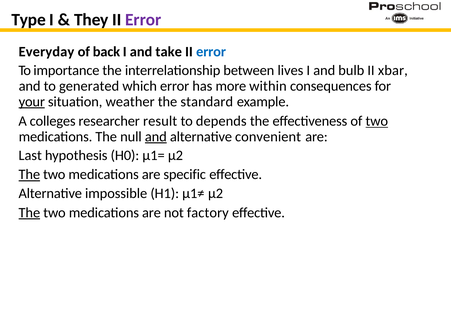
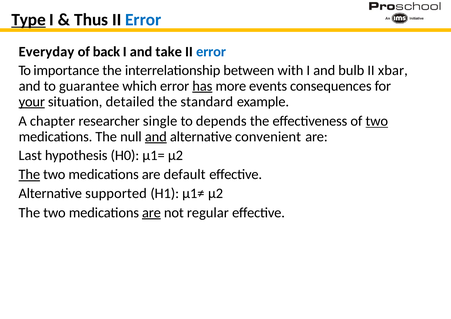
Type underline: none -> present (29, 20)
They: They -> Thus (91, 20)
Error colour: purple -> blue (143, 20)
lives: lives -> with (290, 70)
generated: generated -> guarantee (89, 86)
has underline: none -> present (202, 86)
within: within -> events (268, 86)
weather: weather -> detailed (130, 101)
colleges: colleges -> chapter (53, 121)
result: result -> single (160, 121)
specific: specific -> default (185, 174)
impossible: impossible -> supported (116, 193)
The underline: present -> none (29, 212)
are underline: none -> present (151, 212)
factory: factory -> regular (208, 212)
